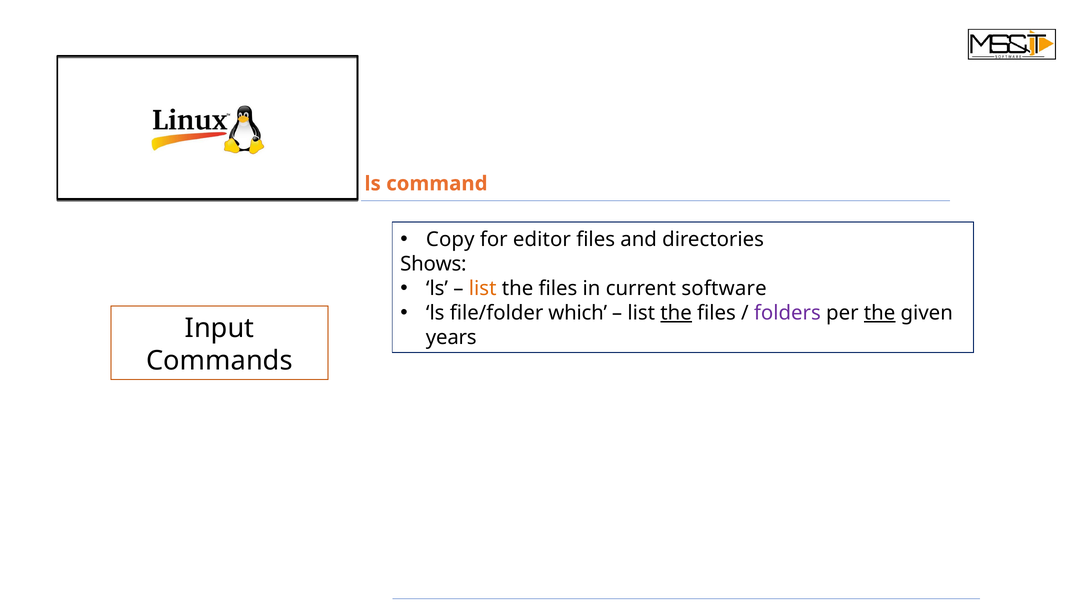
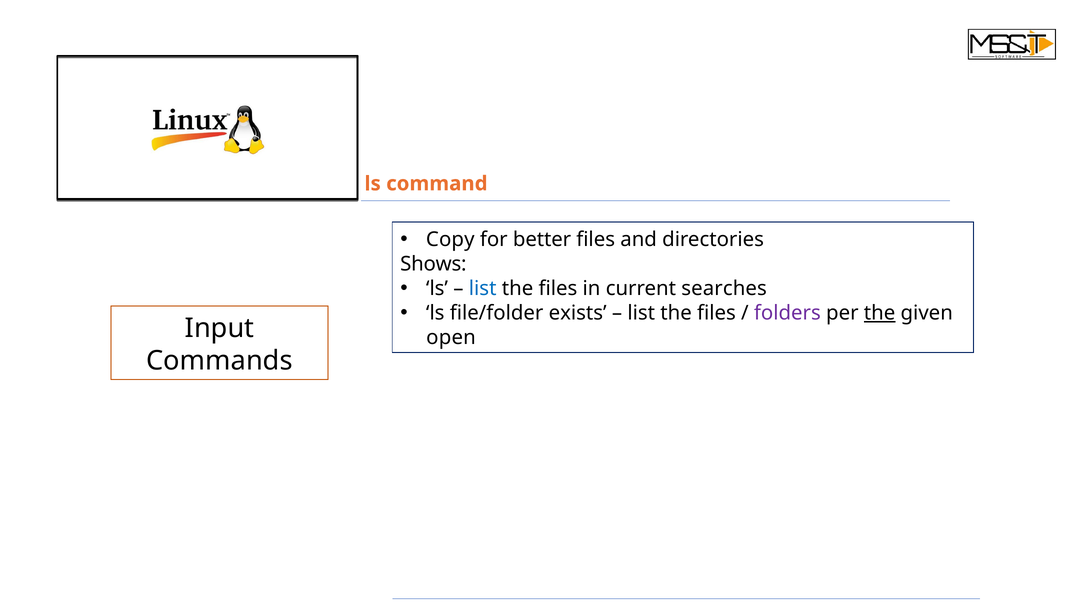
editor: editor -> better (542, 240)
list colour: orange -> blue (483, 289)
software: software -> searches (724, 289)
which: which -> exists (578, 313)
the underline: present -> none (676, 313)
years: years -> open (451, 338)
